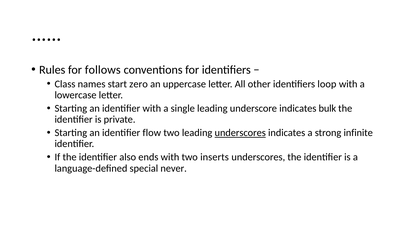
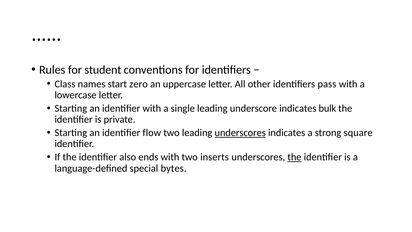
follows: follows -> student (103, 70)
loop: loop -> pass (327, 84)
infinite: infinite -> square (358, 133)
the underline: none -> present (294, 157)
never: never -> bytes (174, 168)
